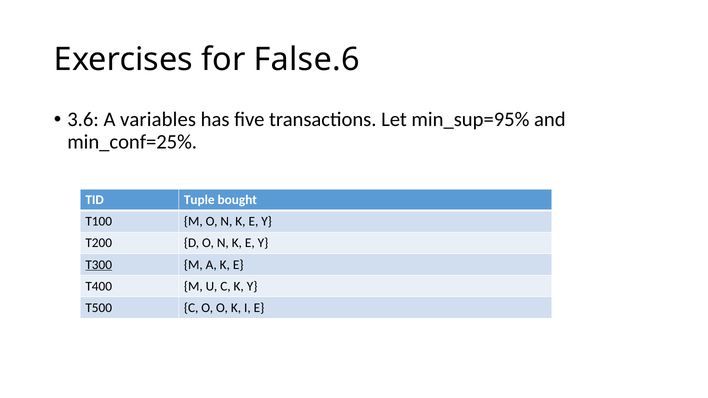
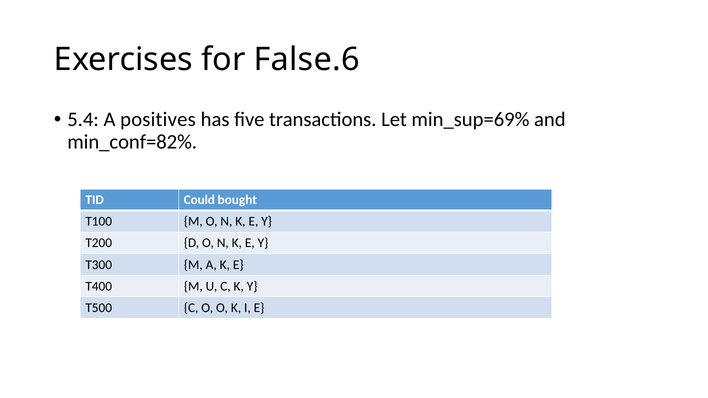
3.6: 3.6 -> 5.4 (83, 120)
variables: variables -> positives (158, 120)
min_sup=95%: min_sup=95% -> min_sup=69% (470, 120)
min_conf=25%: min_conf=25% -> min_conf=82% (132, 142)
Tuple: Tuple -> Could (199, 200)
T300 underline: present -> none (99, 265)
